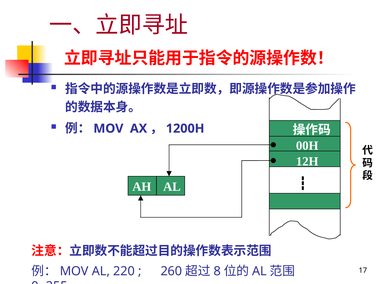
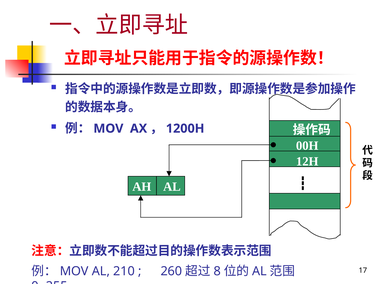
220: 220 -> 210 (124, 271)
